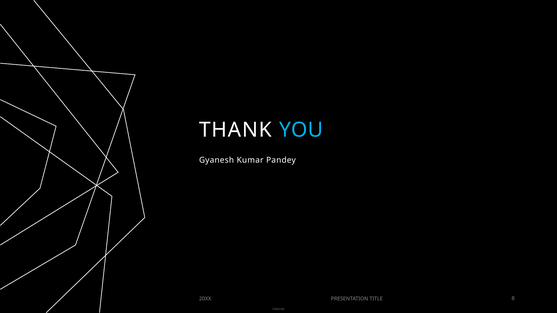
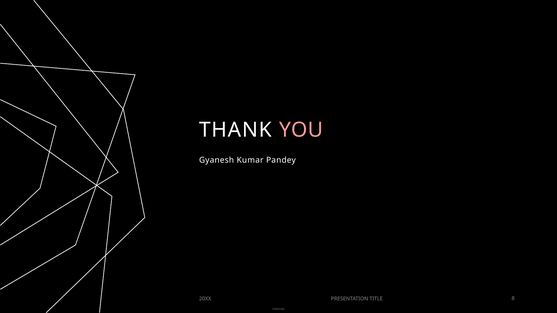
YOU colour: light blue -> pink (301, 130)
